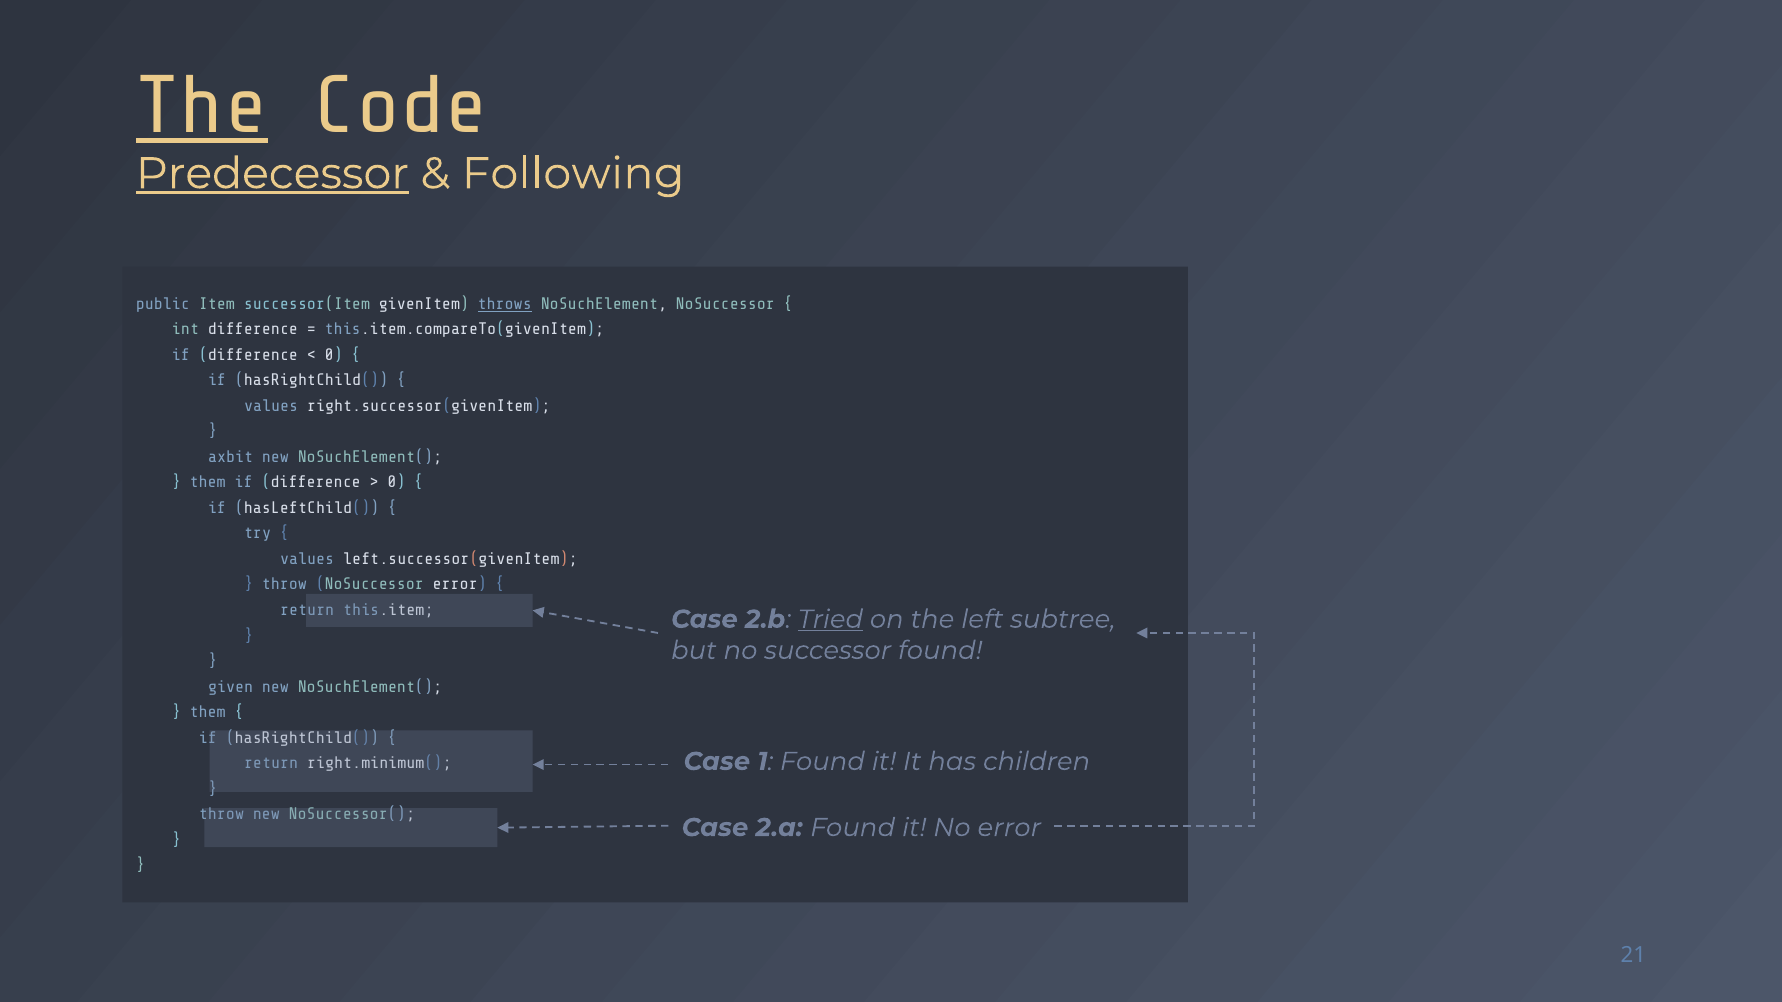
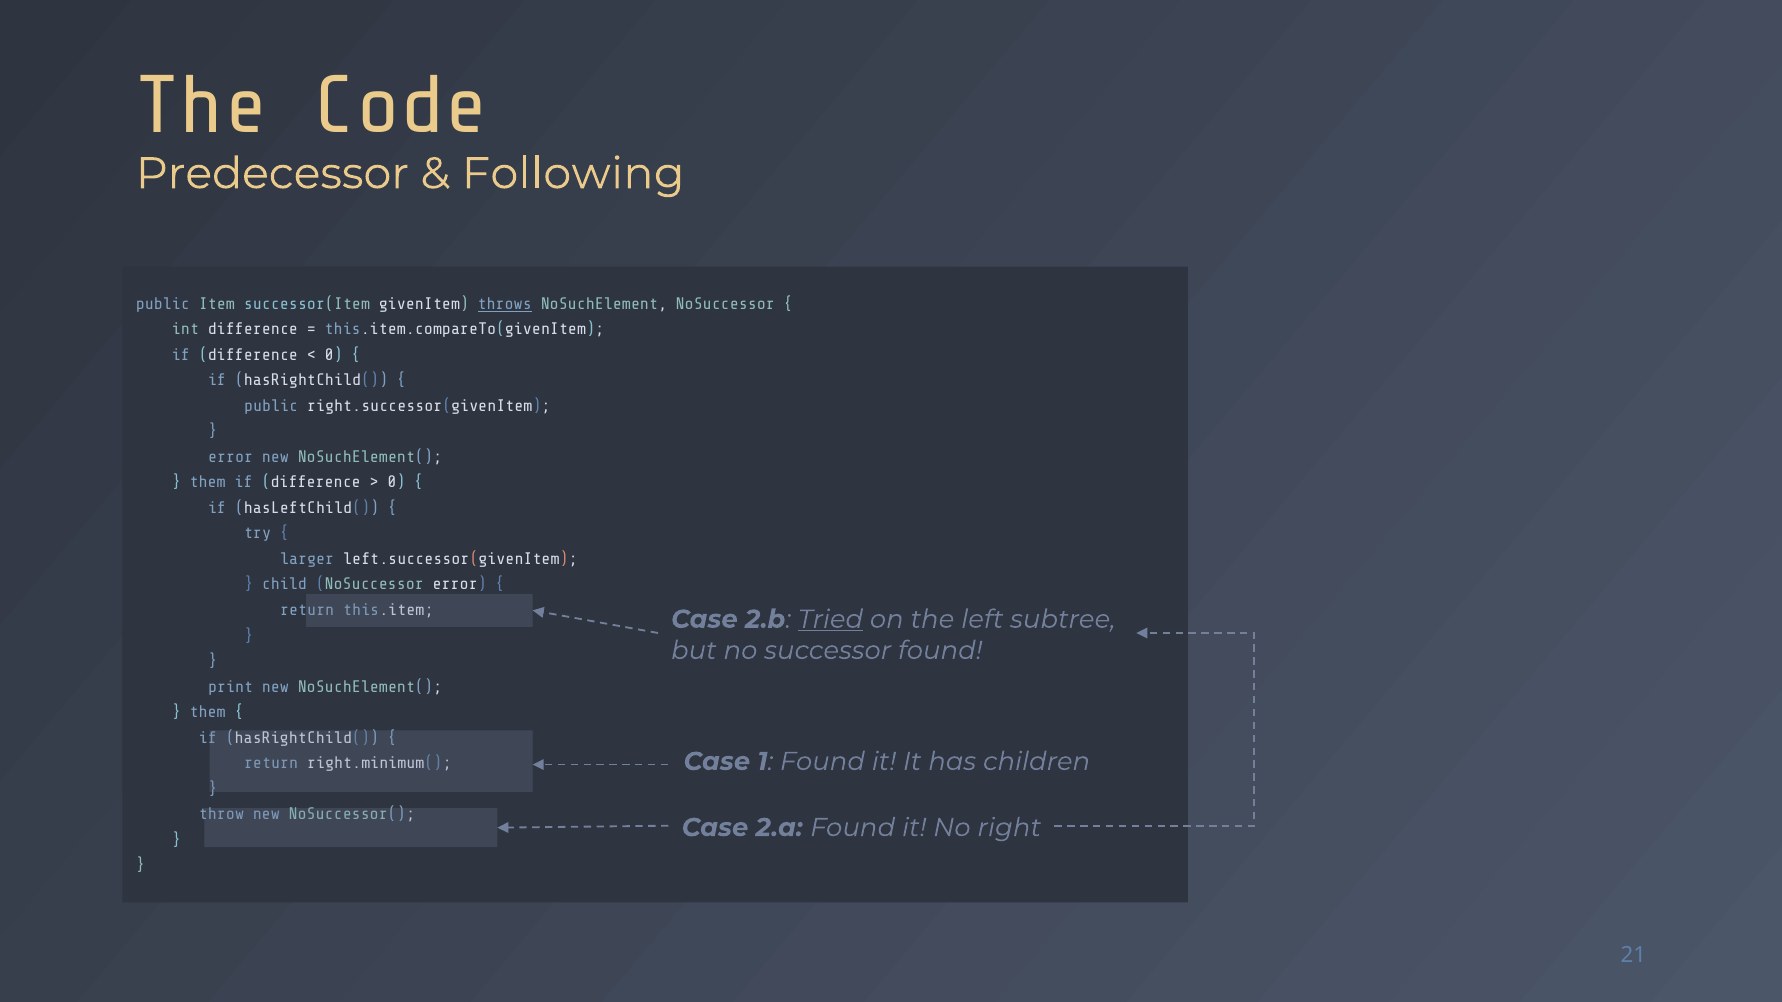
The underline: present -> none (202, 105)
Predecessor underline: present -> none (272, 174)
values: values -> public (271, 406)
axbit: axbit -> error (231, 457)
values: values -> larger (307, 559)
throw: throw -> child (284, 585)
given: given -> print (231, 687)
No error: error -> right (1009, 828)
